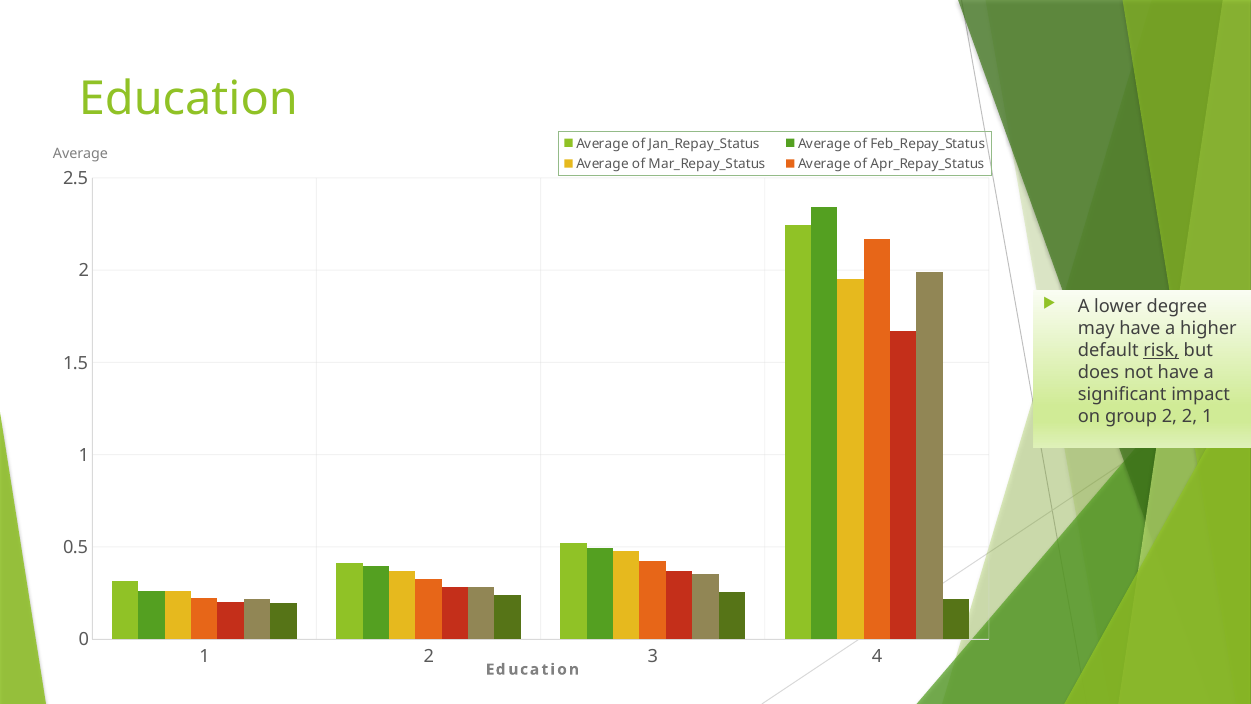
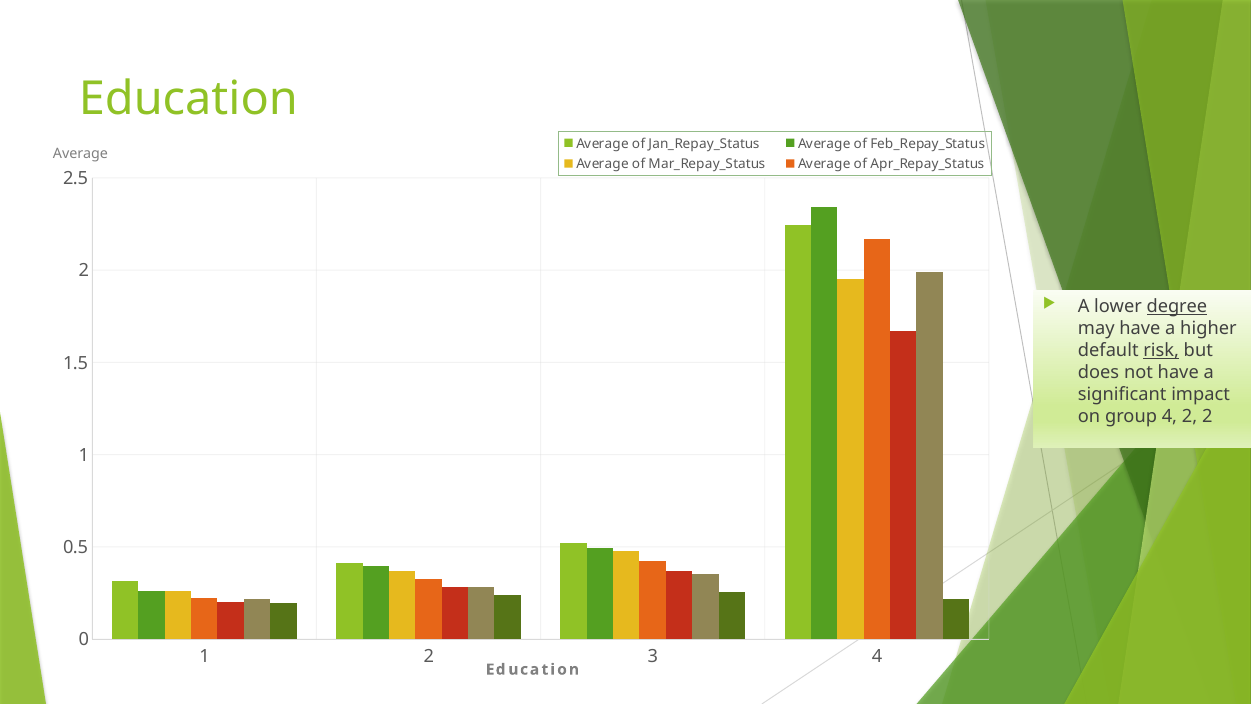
degree underline: none -> present (1177, 306)
group 2: 2 -> 4 (1169, 416)
2 1: 1 -> 2 (1207, 416)
